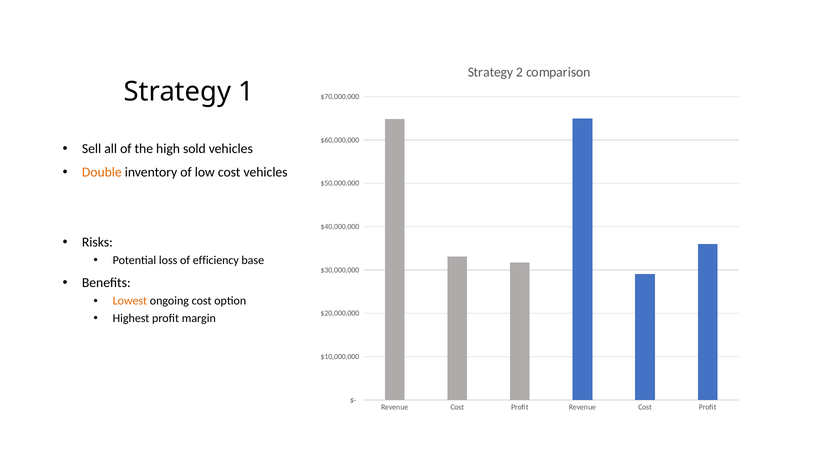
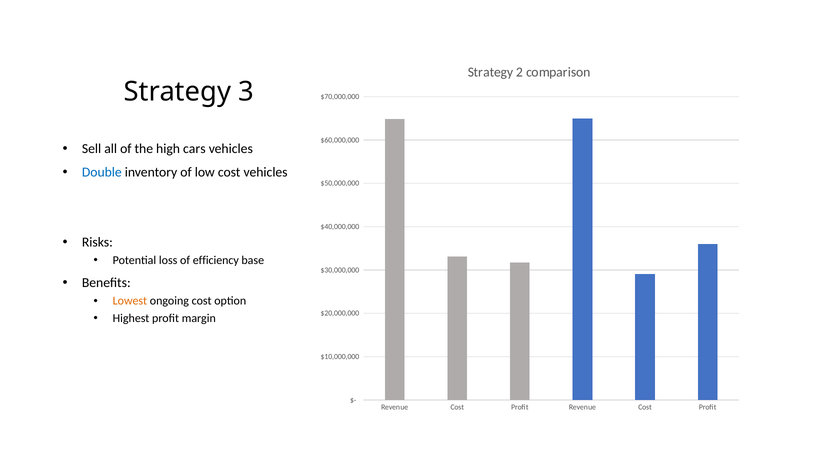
1: 1 -> 3 (246, 92)
sold: sold -> cars (194, 149)
Double colour: orange -> blue (102, 172)
